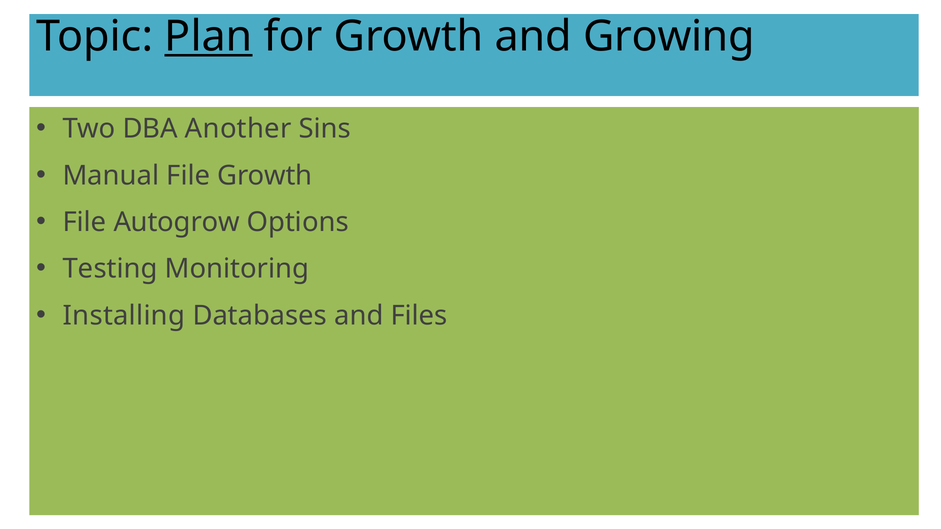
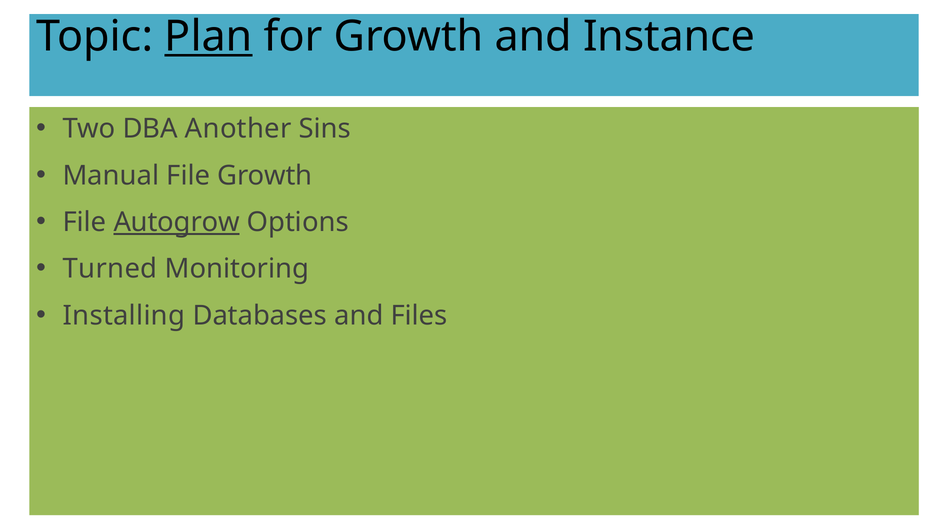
Growing: Growing -> Instance (669, 37)
Autogrow underline: none -> present (177, 222)
Testing: Testing -> Turned (110, 269)
